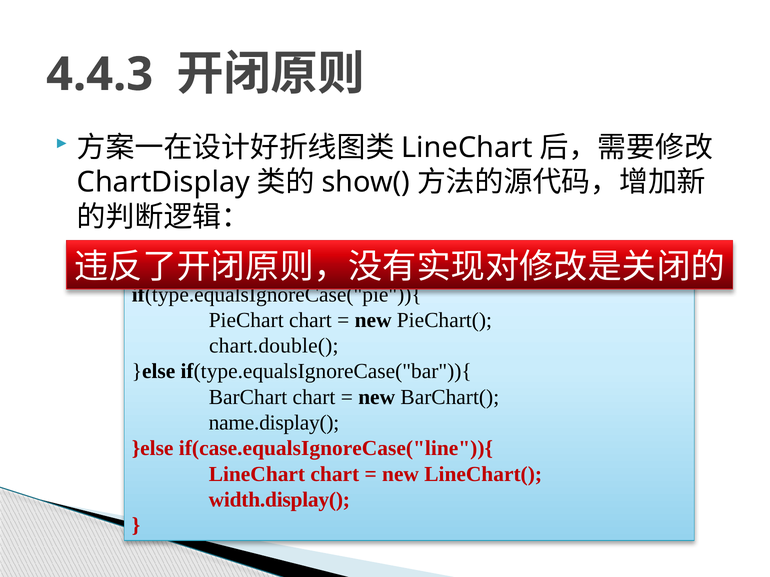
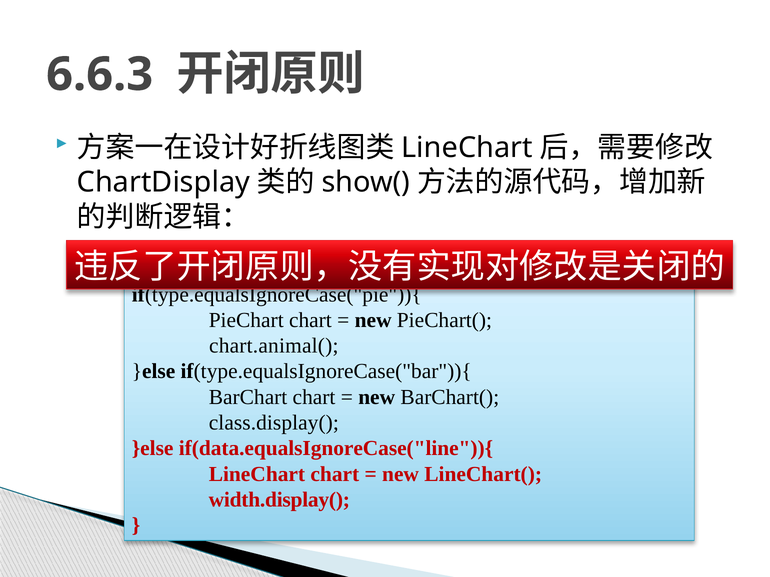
4.4.3: 4.4.3 -> 6.6.3 (100, 75)
chart.double(: chart.double( -> chart.animal( (274, 346)
name.display(: name.display( -> class.display( (274, 423)
if(case.equalsIgnoreCase("line")){: if(case.equalsIgnoreCase("line")){ -> if(data.equalsIgnoreCase("line")){ (336, 449)
